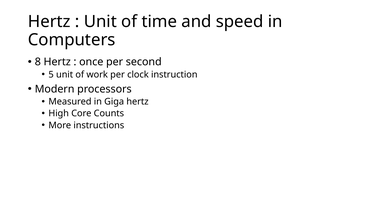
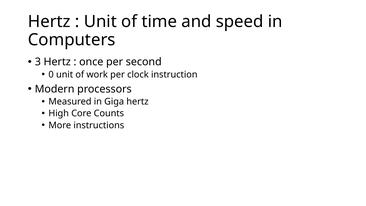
8: 8 -> 3 (38, 62)
5: 5 -> 0 (51, 74)
